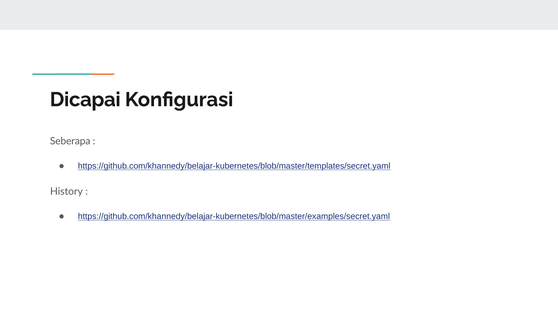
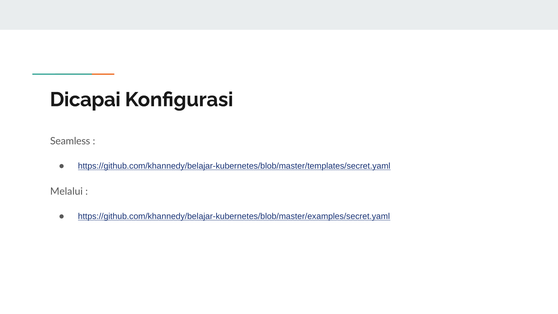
Seberapa: Seberapa -> Seamless (70, 141)
History: History -> Melalui (66, 191)
